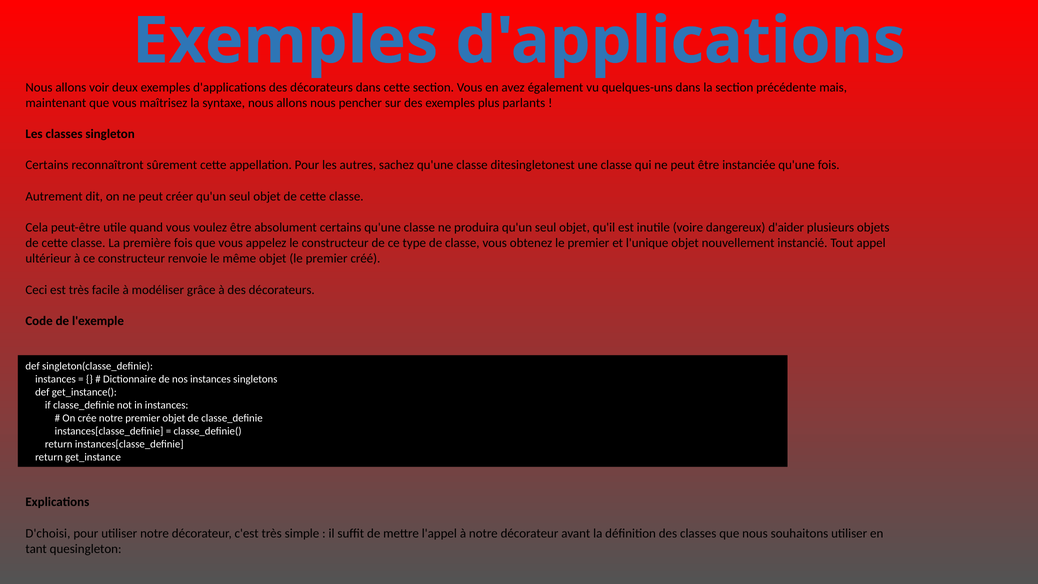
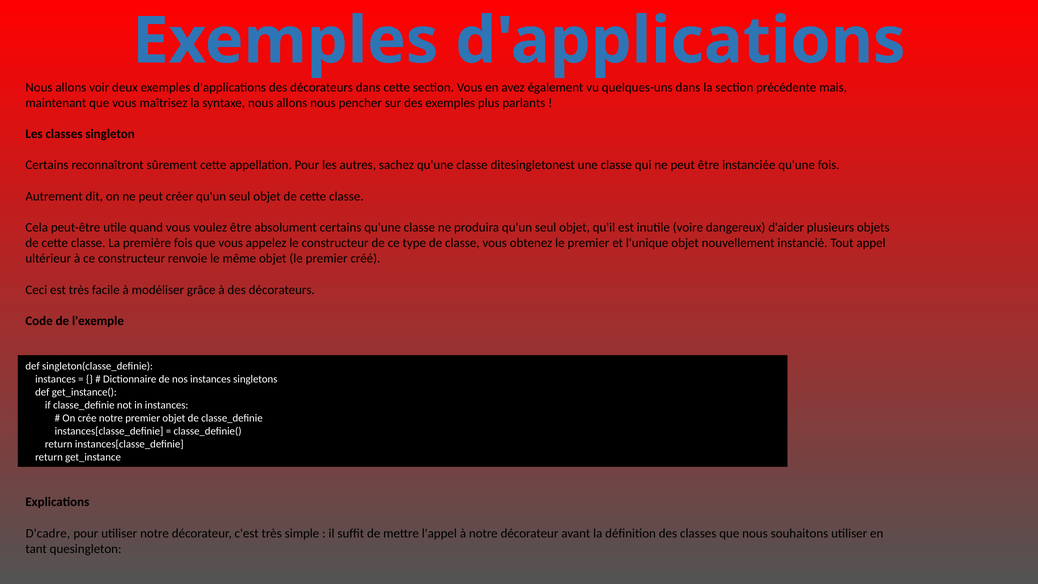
D'choisi: D'choisi -> D'cadre (48, 533)
